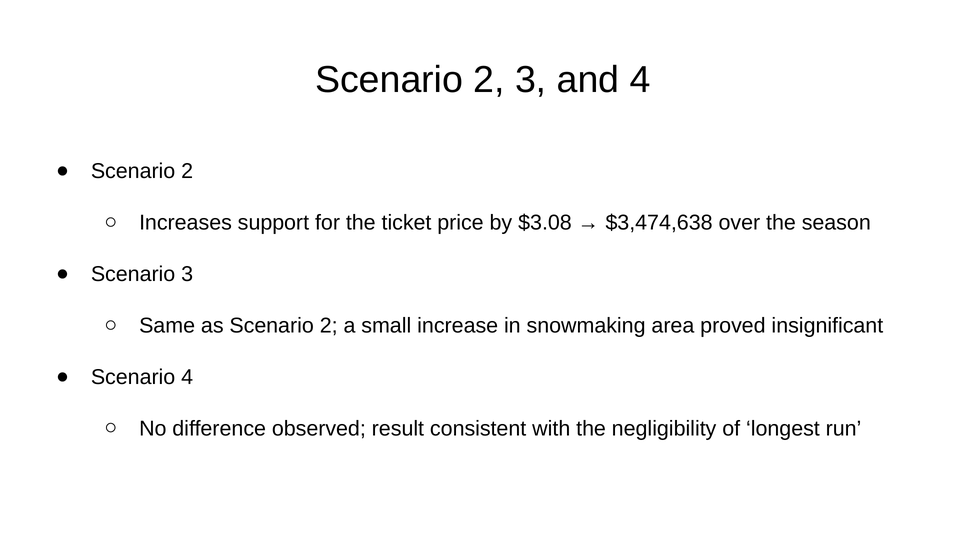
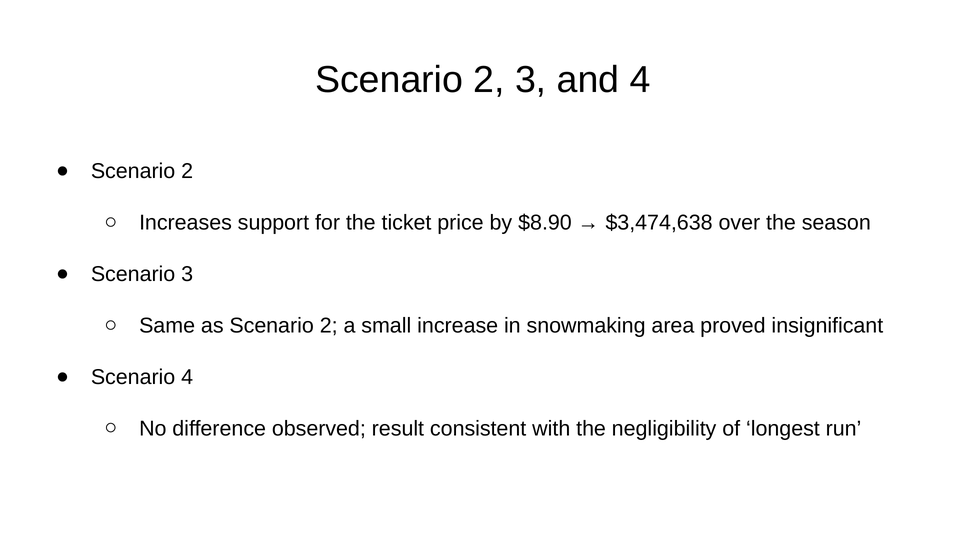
$3.08: $3.08 -> $8.90 (545, 223)
